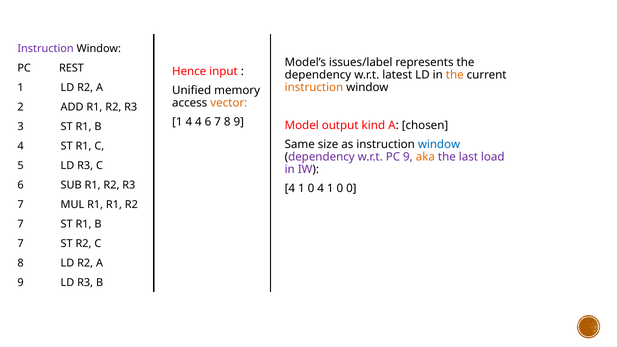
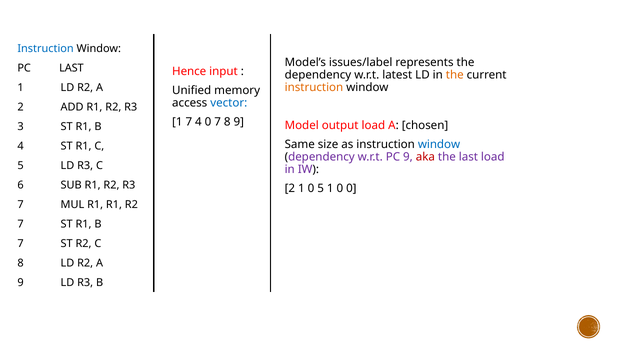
Instruction colour: purple -> blue (46, 49)
PC REST: REST -> LAST (71, 68)
vector colour: orange -> blue (229, 103)
1 4: 4 -> 7 (189, 122)
4 6: 6 -> 0 (208, 122)
output kind: kind -> load (373, 125)
aka colour: orange -> red (425, 157)
4: 4 -> 2 (290, 188)
0 4: 4 -> 5 (321, 188)
